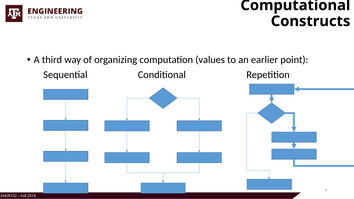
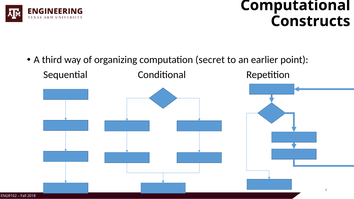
values: values -> secret (210, 60)
